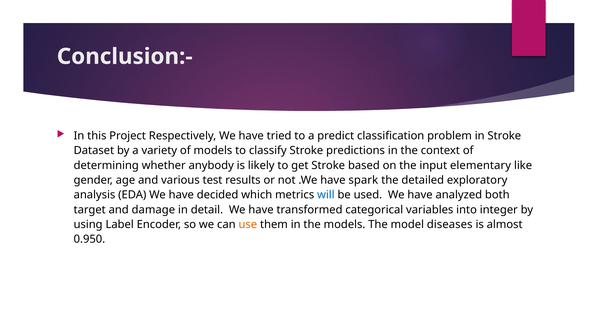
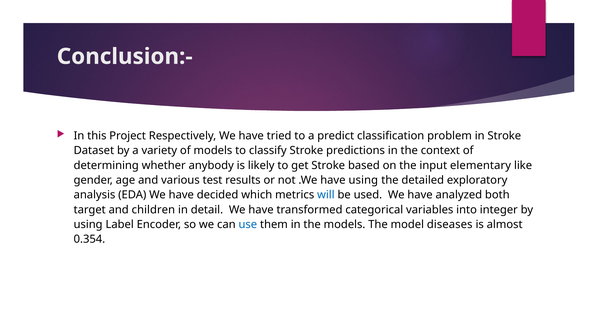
have spark: spark -> using (363, 180)
damage: damage -> children (153, 210)
use colour: orange -> blue (248, 225)
0.950: 0.950 -> 0.354 (89, 239)
